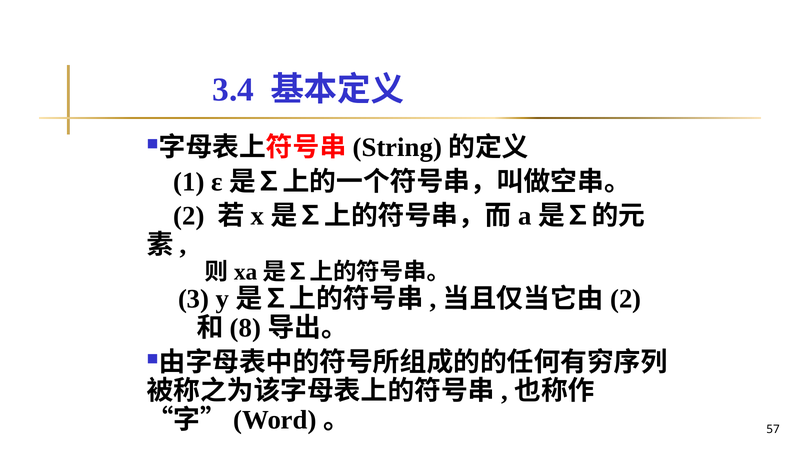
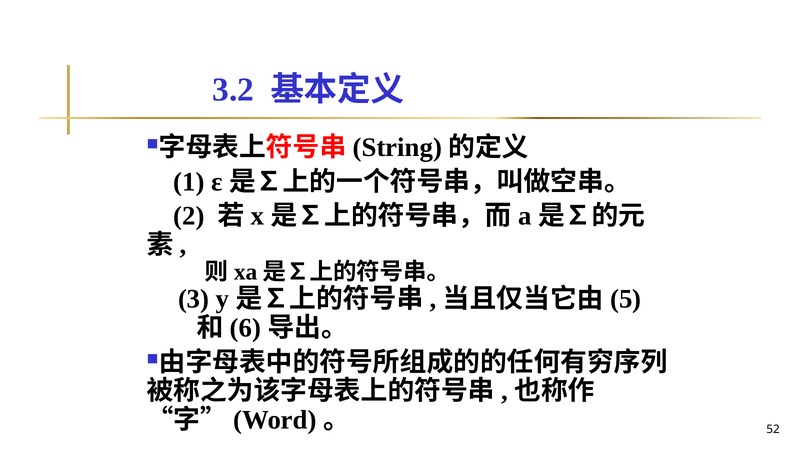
3.4: 3.4 -> 3.2 (233, 90)
2: 2 -> 5 (626, 300)
8: 8 -> 6 (246, 328)
57: 57 -> 52 (773, 430)
